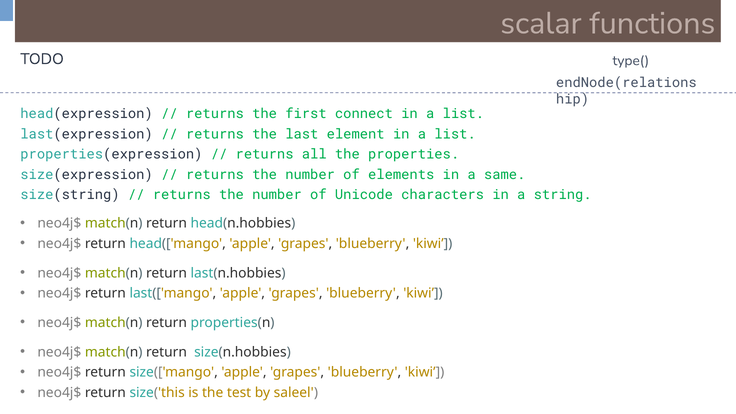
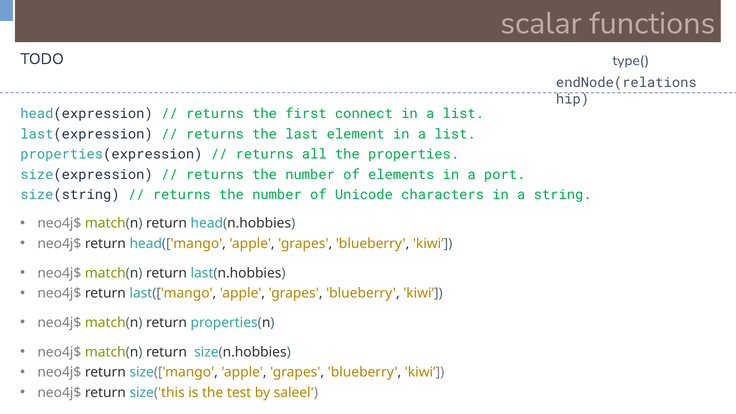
same: same -> port (505, 174)
